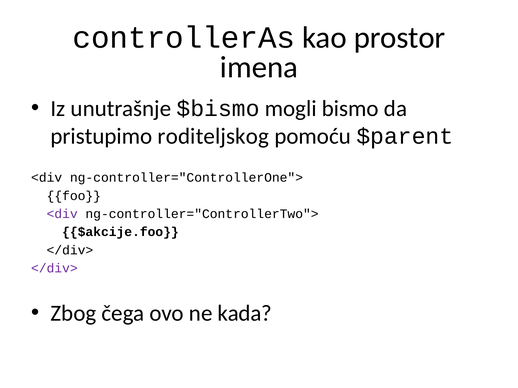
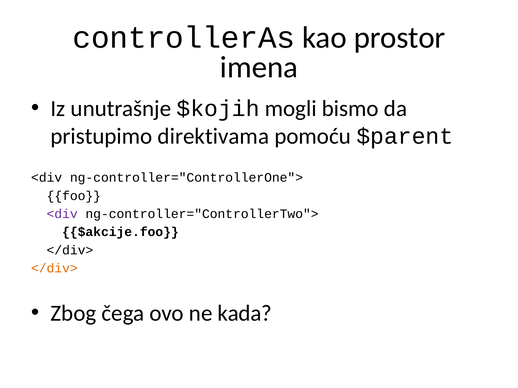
$bismo: $bismo -> $kojih (218, 109)
roditeljskog: roditeljskog -> direktivama (213, 136)
</div> colour: purple -> orange (54, 269)
